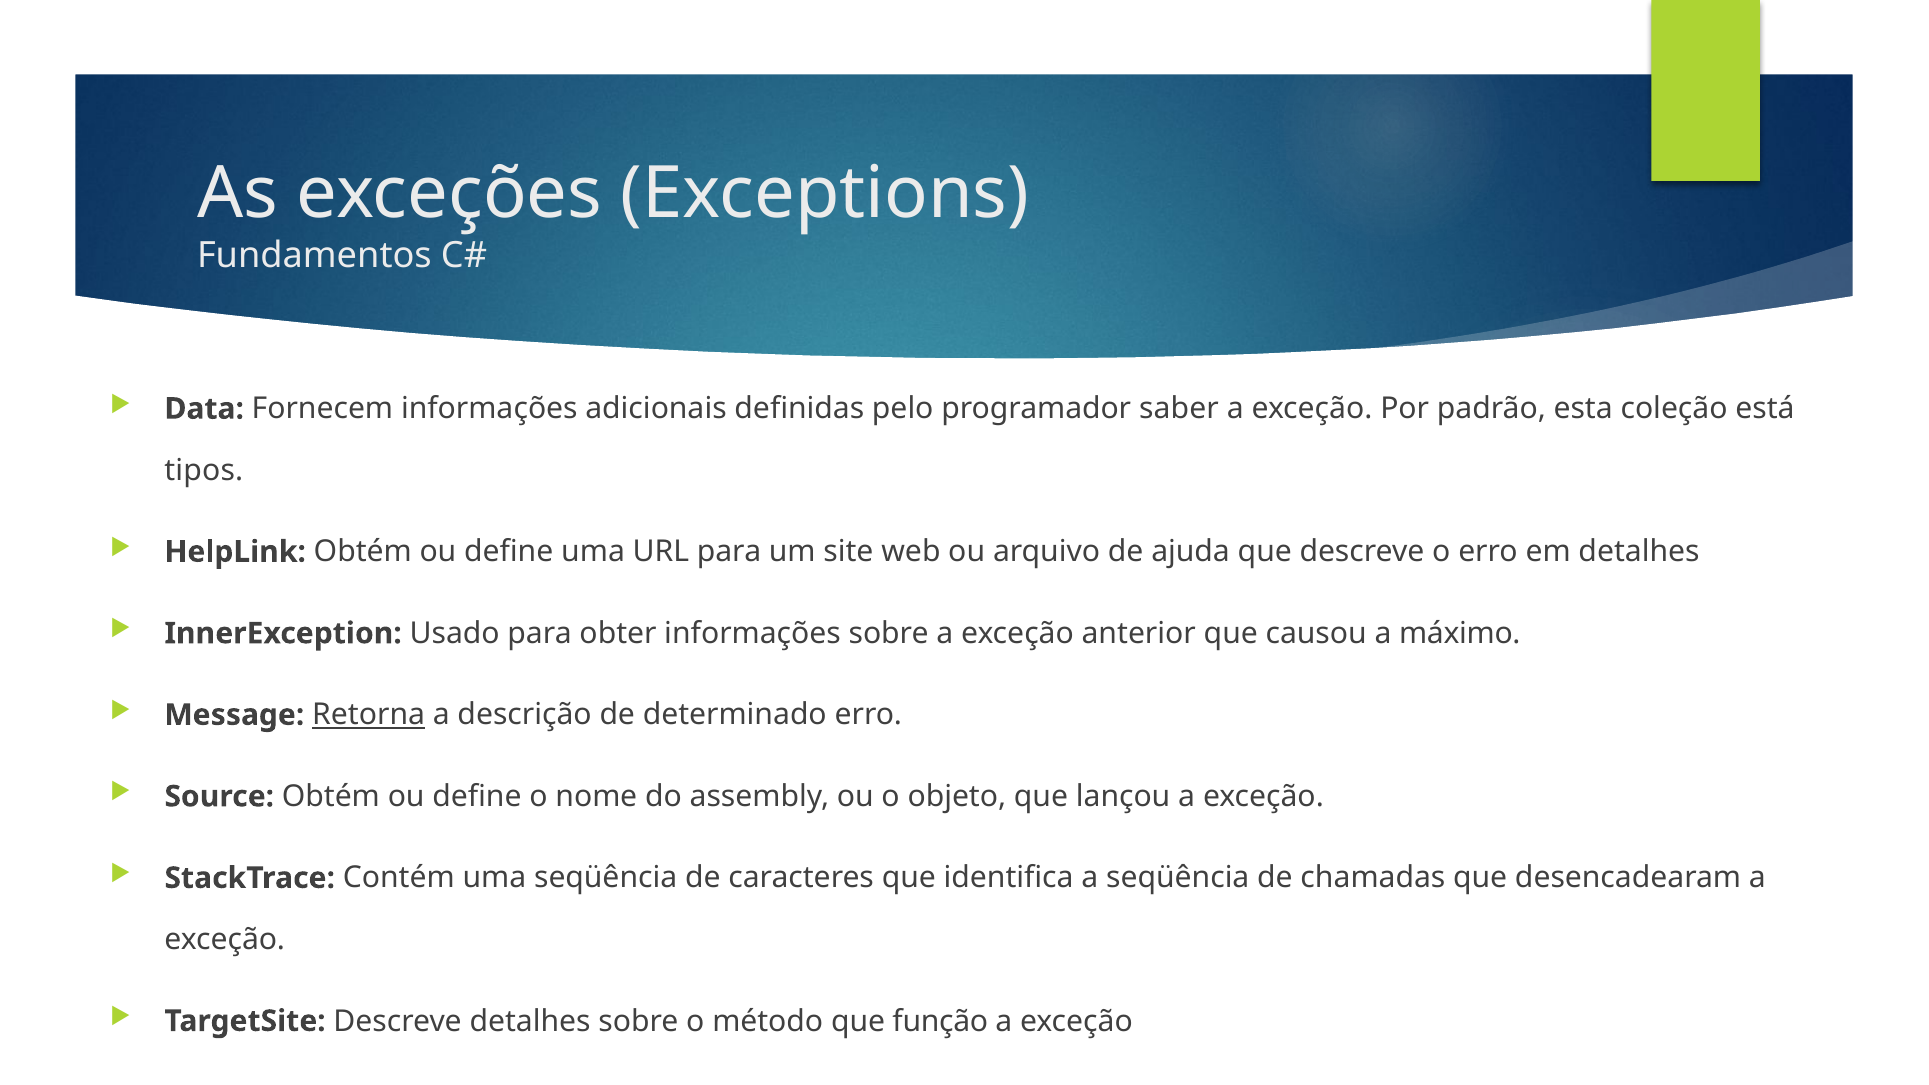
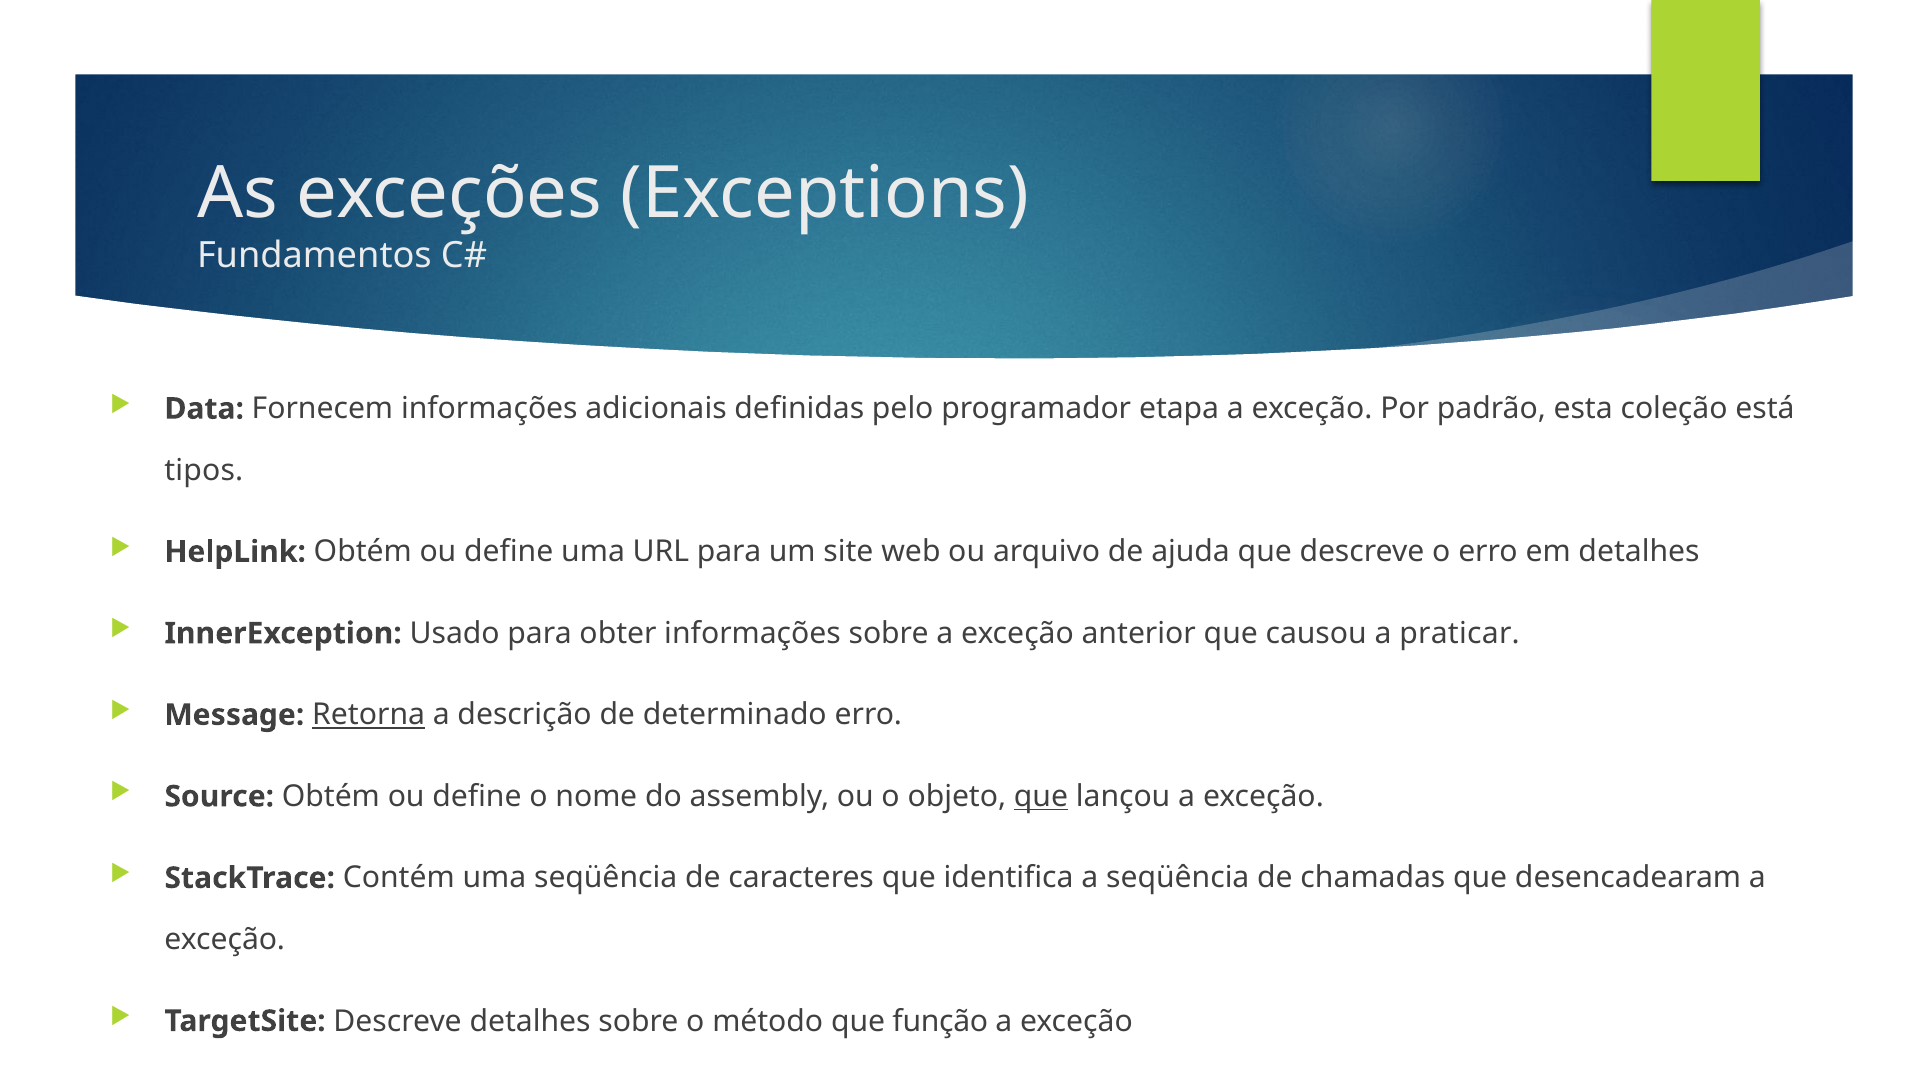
saber: saber -> etapa (1179, 409)
máximo: máximo -> praticar (1460, 633)
que underline: none -> present (1041, 797)
